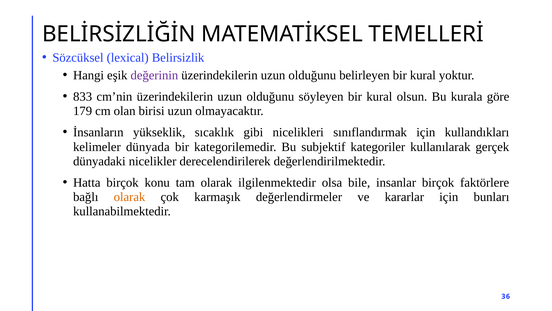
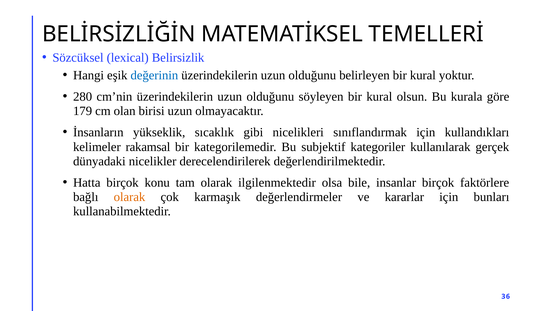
değerinin colour: purple -> blue (154, 75)
833: 833 -> 280 (83, 97)
dünyada: dünyada -> rakamsal (148, 147)
